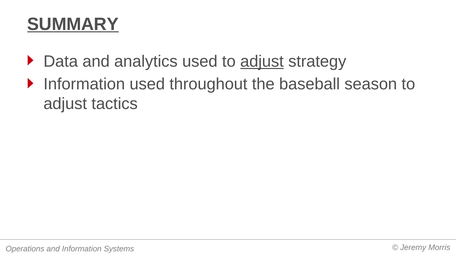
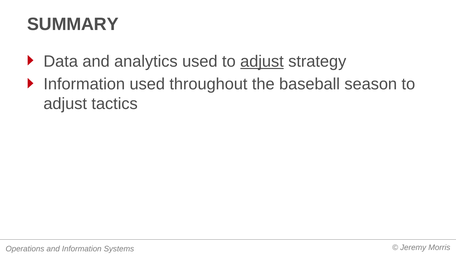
SUMMARY underline: present -> none (73, 24)
